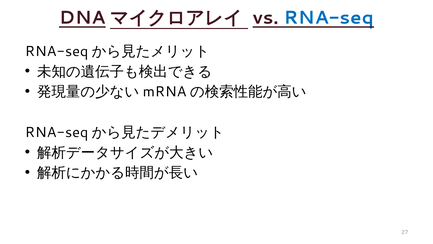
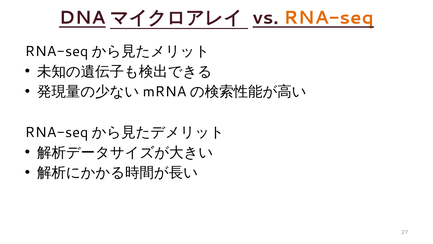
RNA-seq colour: blue -> orange (329, 18)
